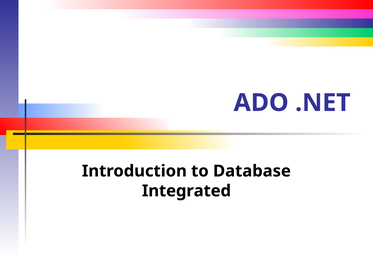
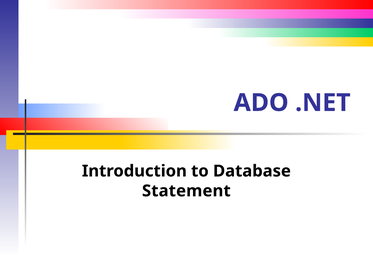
Integrated: Integrated -> Statement (186, 191)
